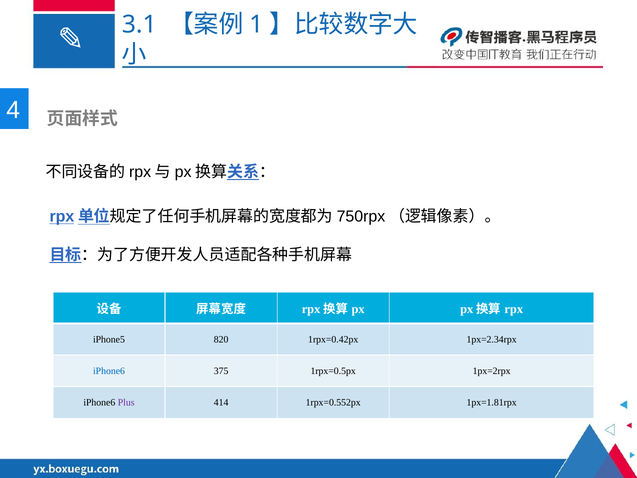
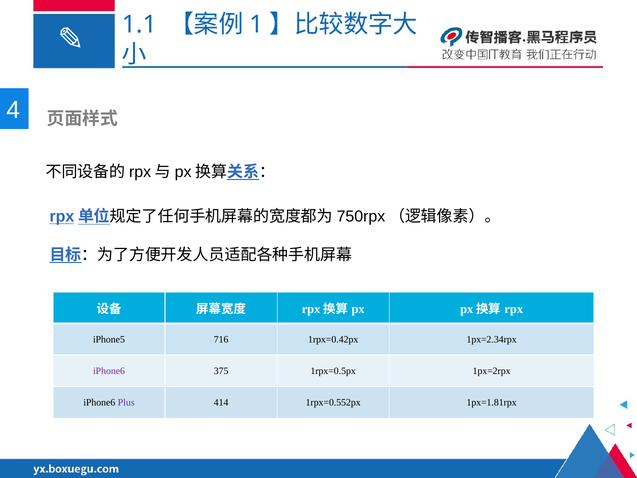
3.1: 3.1 -> 1.1 (139, 25)
820: 820 -> 716 (221, 339)
iPhone6 colour: blue -> purple (109, 371)
